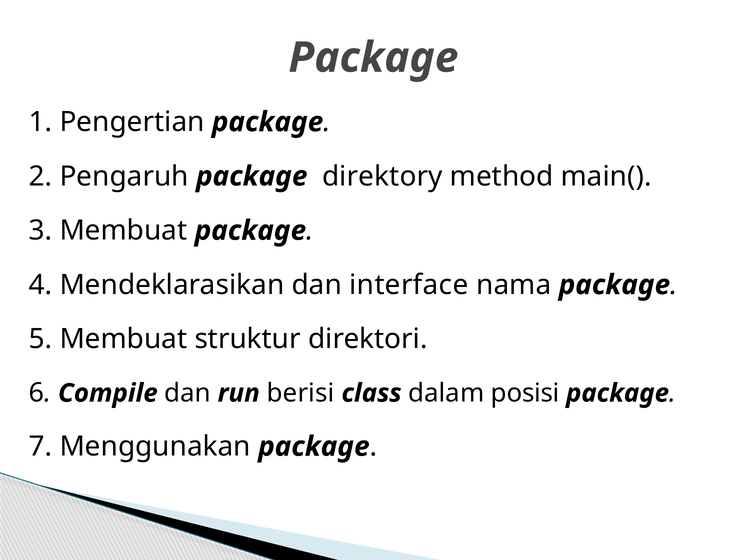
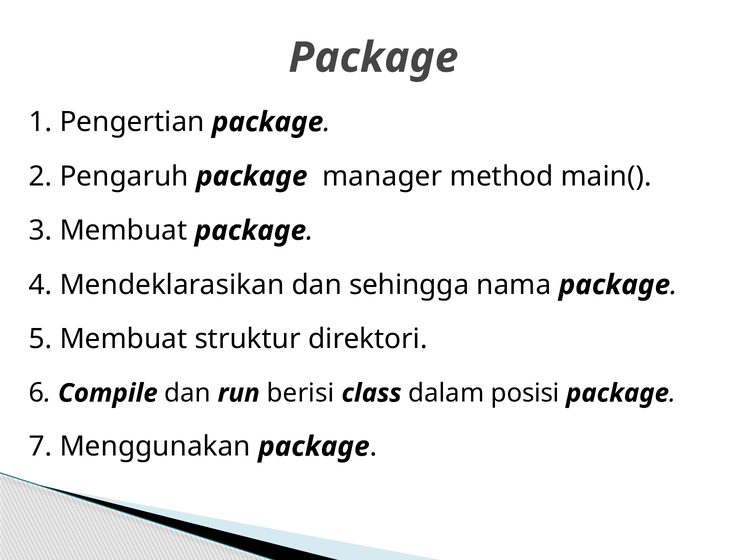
direktory: direktory -> manager (382, 176)
interface: interface -> sehingga (409, 285)
